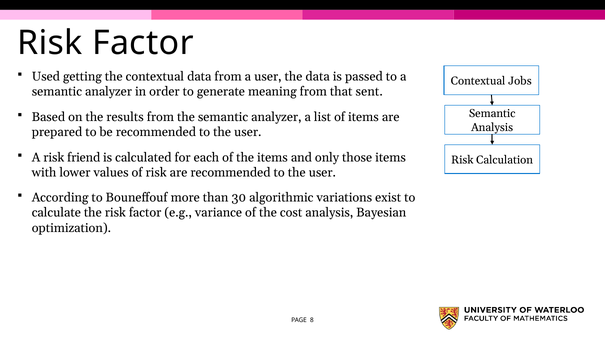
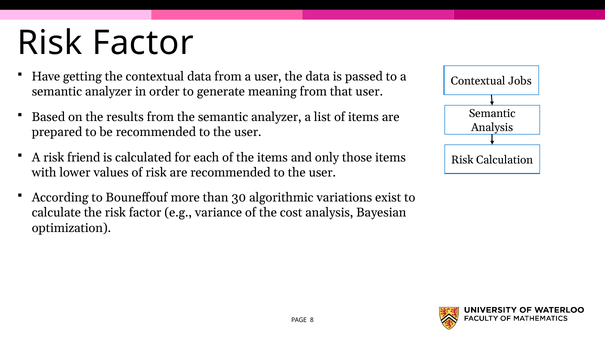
Used: Used -> Have (46, 77)
that sent: sent -> user (369, 92)
